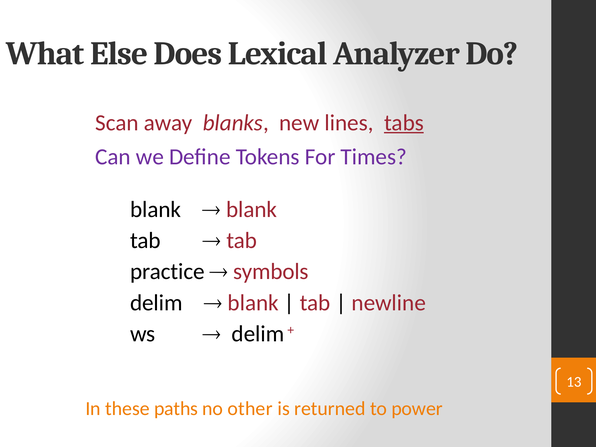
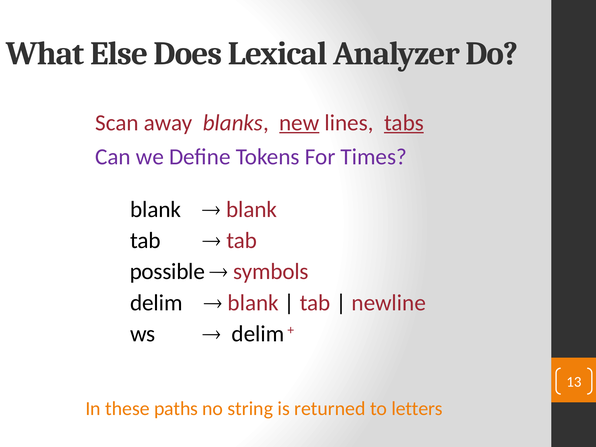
new underline: none -> present (299, 123)
practice: practice -> possible (167, 272)
other: other -> string (250, 409)
power: power -> letters (417, 409)
